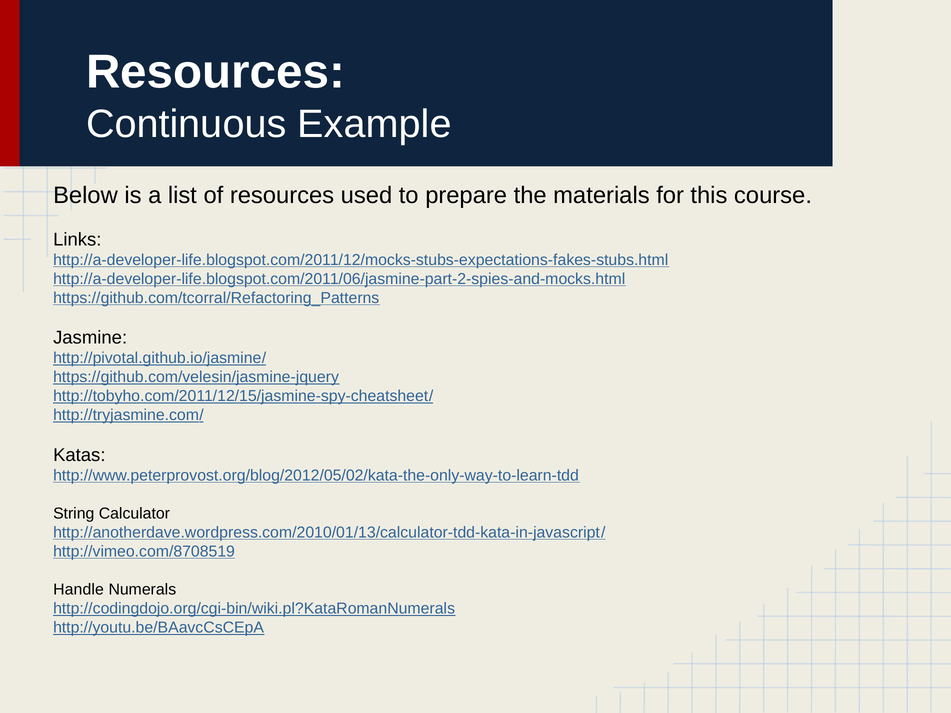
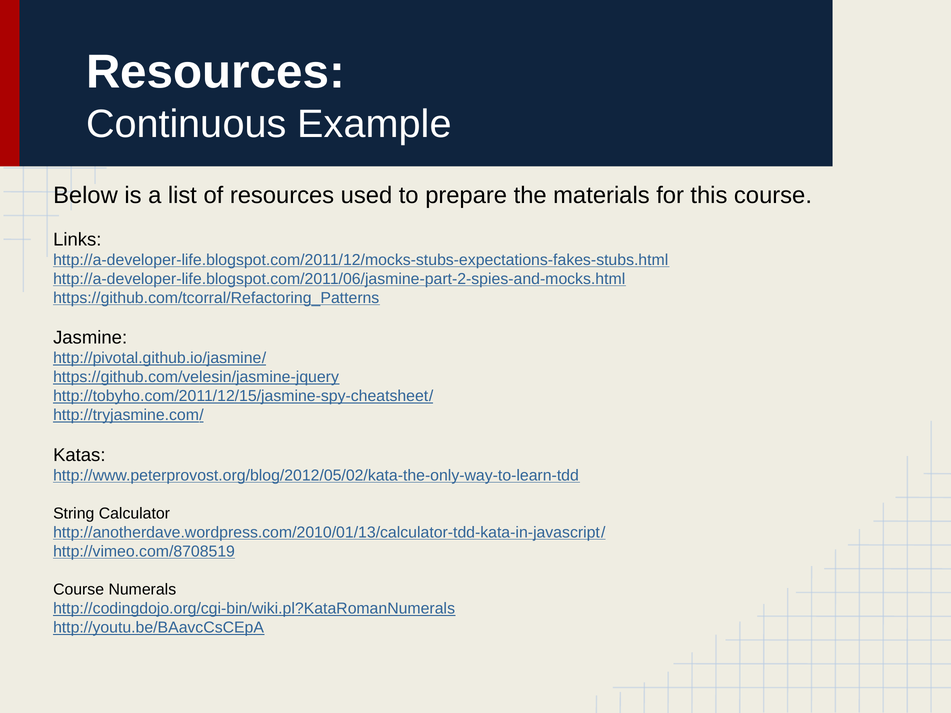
Handle: Handle -> Course (79, 590)
